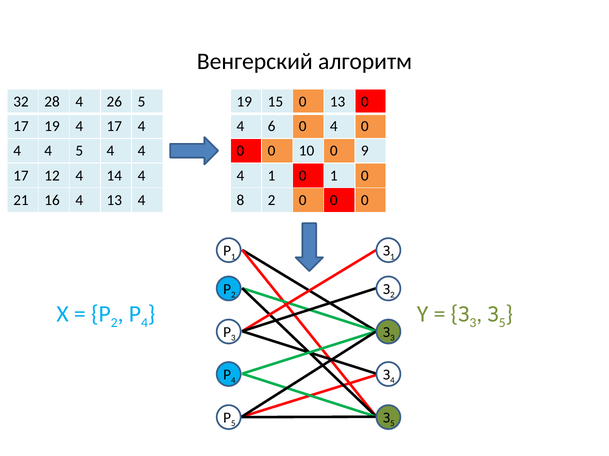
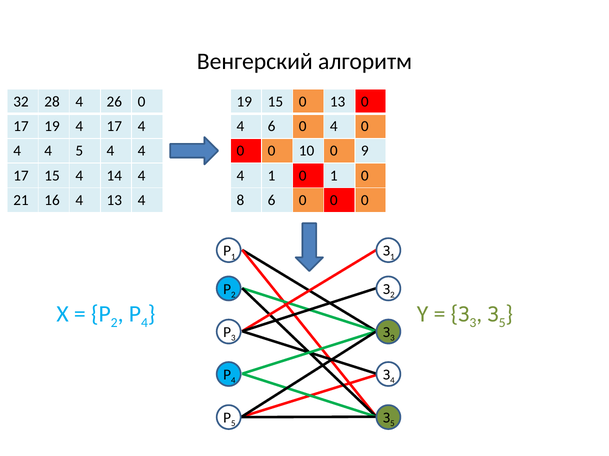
26 5: 5 -> 0 (142, 102)
17 12: 12 -> 15 (52, 176)
8 2: 2 -> 6 (272, 201)
